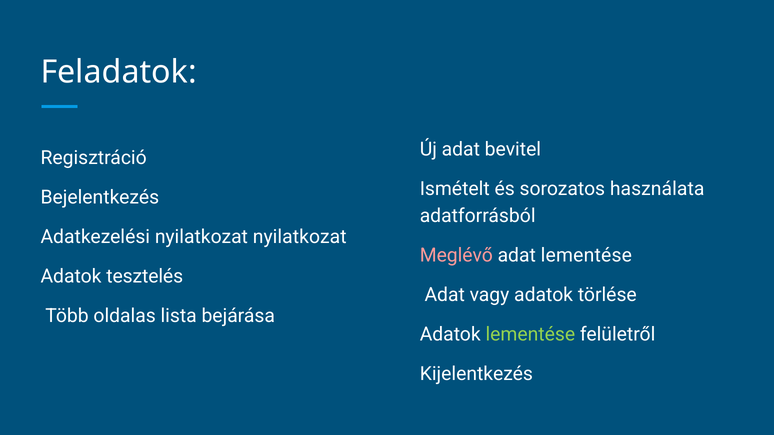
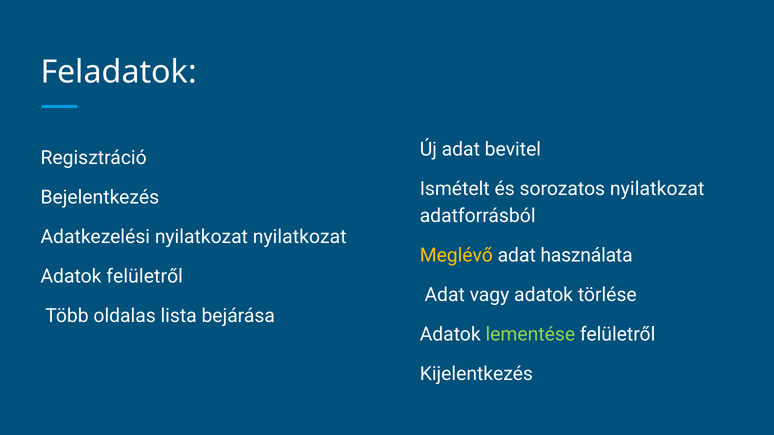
sorozatos használata: használata -> nyilatkozat (657, 189)
Meglévő colour: pink -> yellow (456, 256)
adat lementése: lementése -> használata (587, 256)
Adatok tesztelés: tesztelés -> felületről (145, 277)
